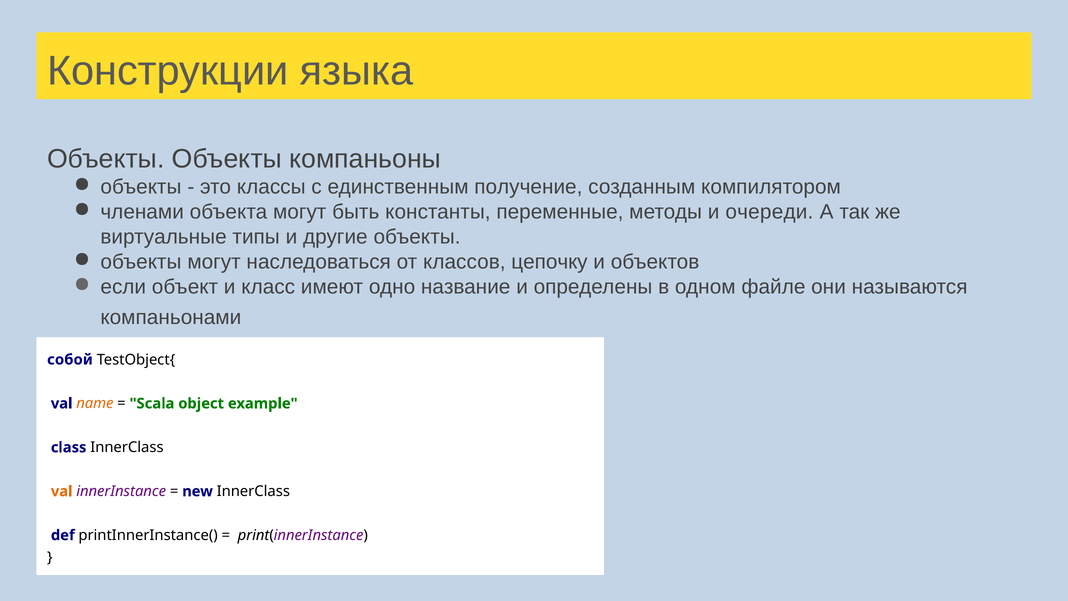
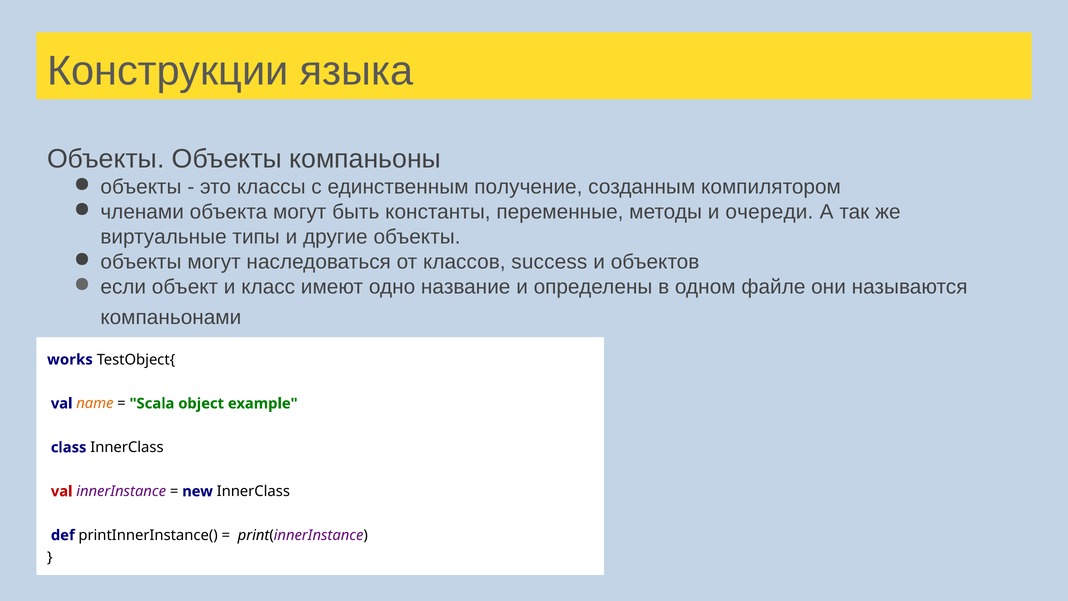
цепочку: цепочку -> success (549, 262)
собой: собой -> works (70, 359)
val colour: orange -> red (62, 491)
